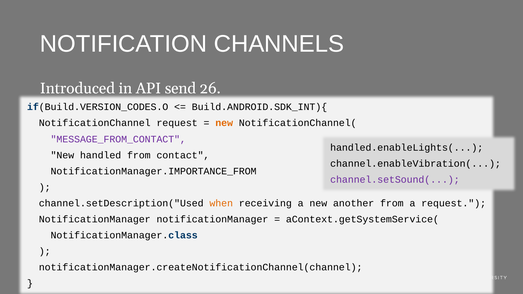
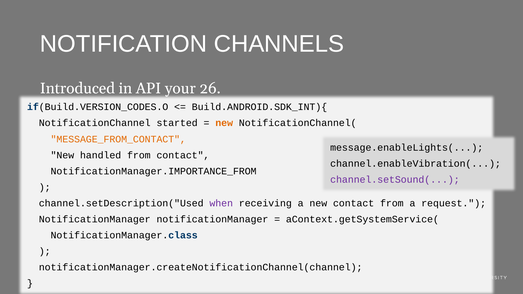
send: send -> your (180, 88)
NotificationChannel request: request -> started (177, 123)
MESSAGE_FROM_CONTACT colour: purple -> orange (118, 139)
handled.enableLights(: handled.enableLights( -> message.enableLights( (407, 148)
when colour: orange -> purple (221, 203)
new another: another -> contact (354, 203)
